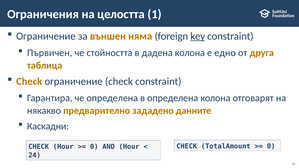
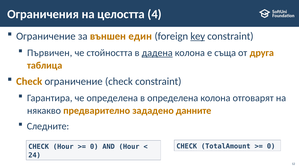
1: 1 -> 4 (155, 14)
няма: няма -> един (140, 36)
дадена underline: none -> present (157, 53)
едно: едно -> съща (225, 53)
Каскадни: Каскадни -> Следните (48, 126)
